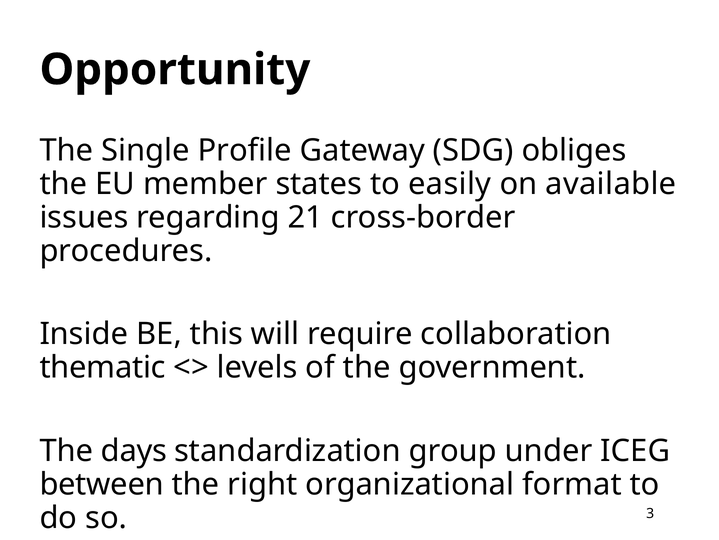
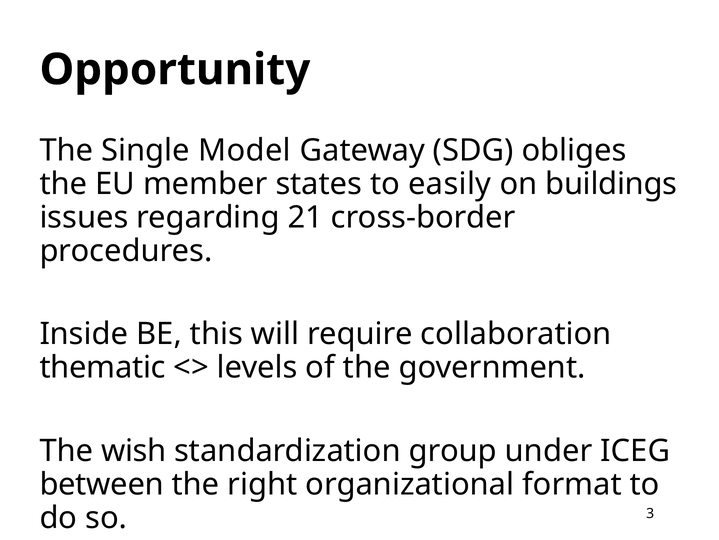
Profile: Profile -> Model (245, 150)
available: available -> buildings (611, 184)
days: days -> wish (134, 450)
